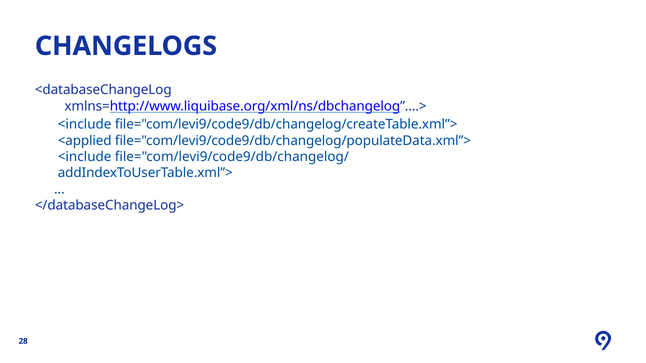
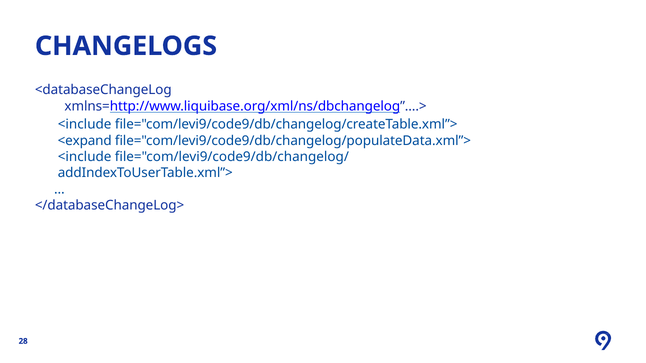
<applied: <applied -> <expand (85, 141)
